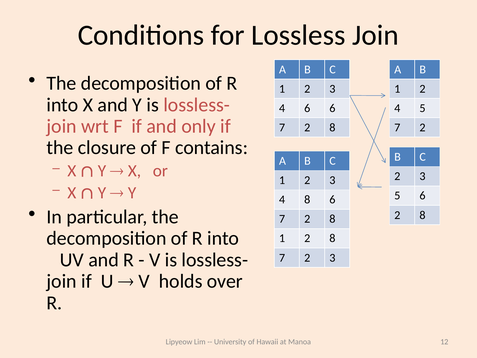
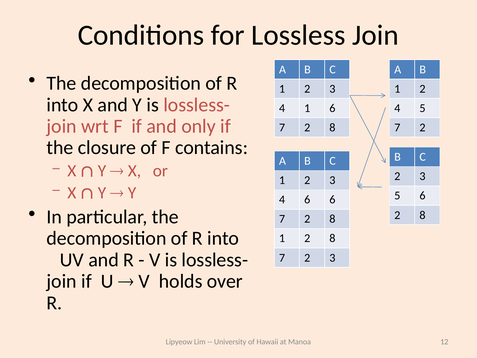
4 6: 6 -> 1 (307, 108)
4 8: 8 -> 6 (307, 200)
